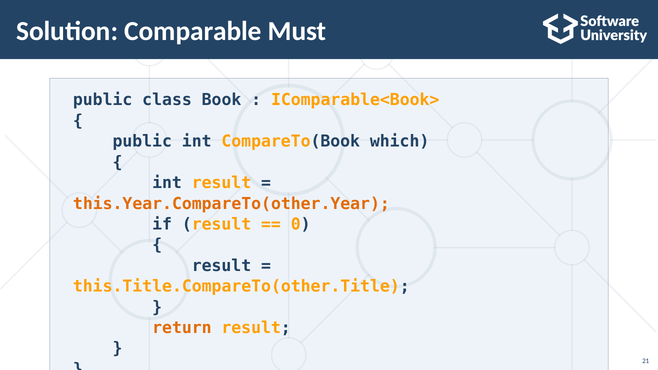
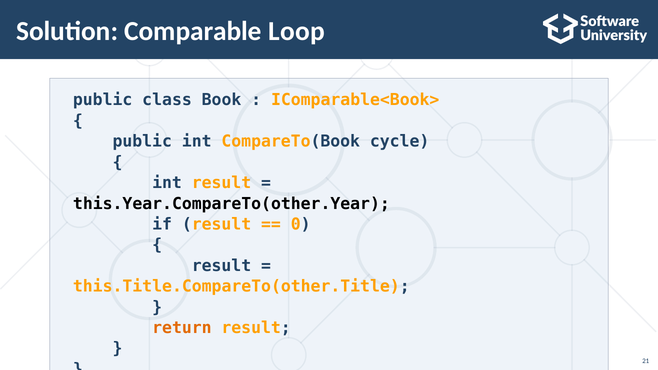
Must: Must -> Loop (297, 31)
which: which -> cycle (400, 142)
this.Year.CompareTo(other.Year colour: orange -> black (231, 204)
